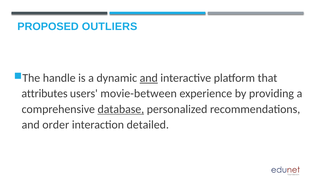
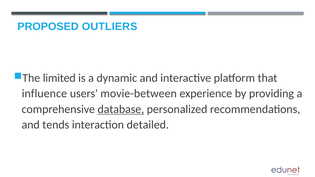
handle: handle -> limited (59, 78)
and underline: present -> none (149, 78)
attributes: attributes -> influence (44, 94)
order: order -> tends (56, 125)
